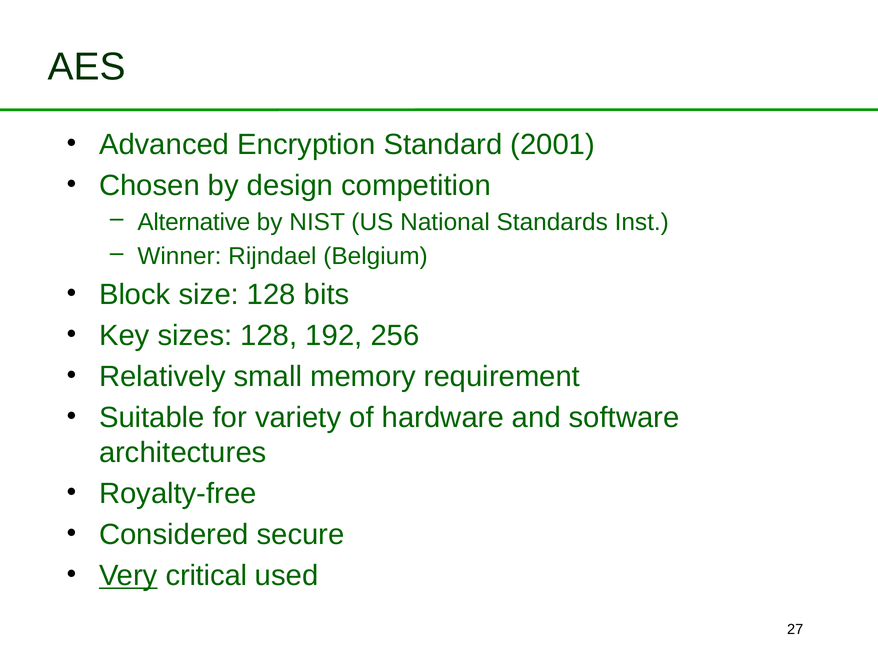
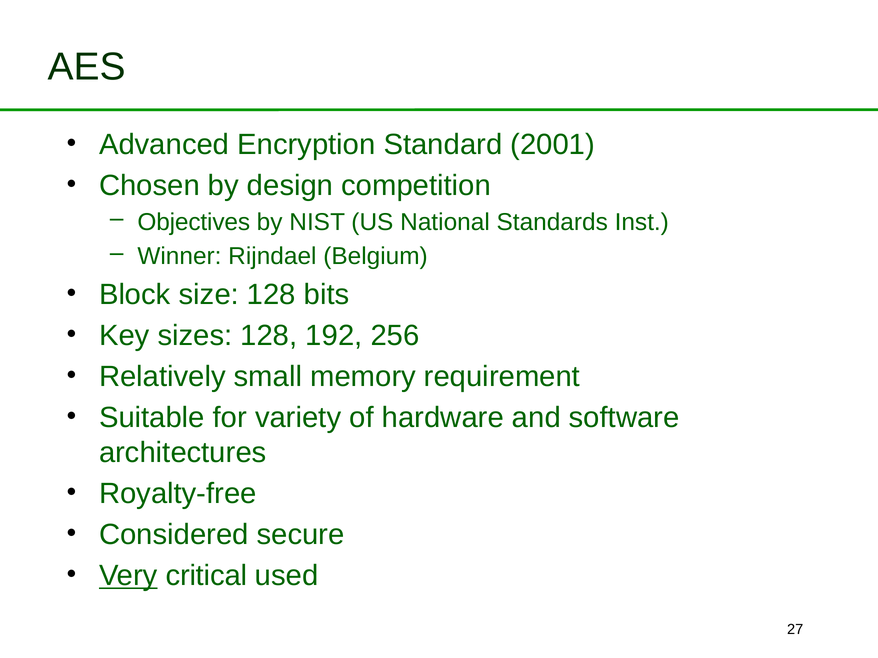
Alternative: Alternative -> Objectives (194, 222)
